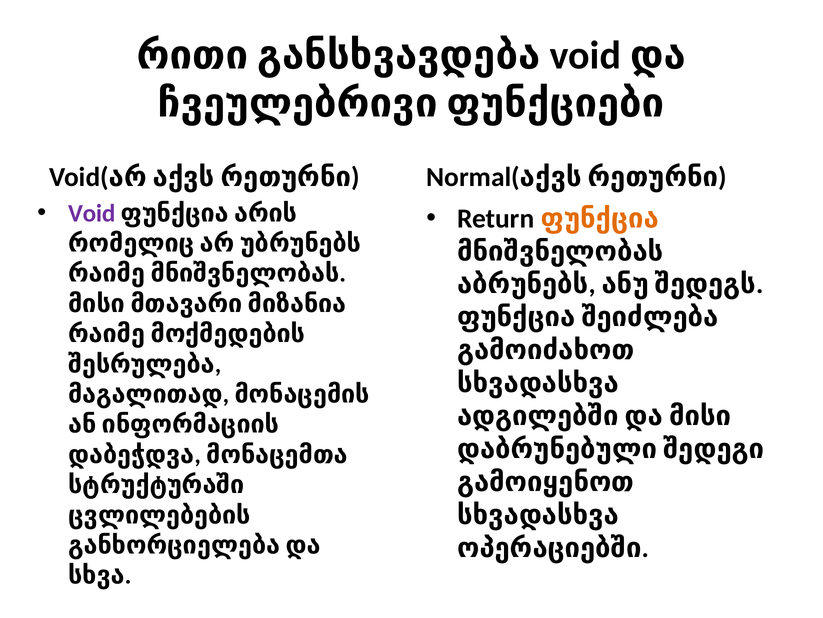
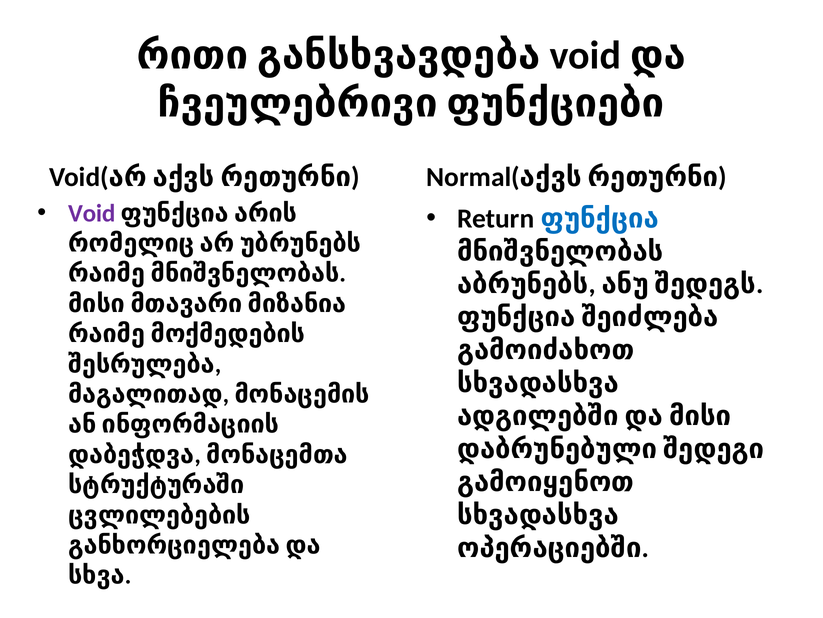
ფუნქცია colour: orange -> blue (600, 218)
